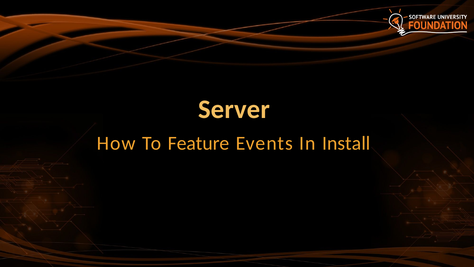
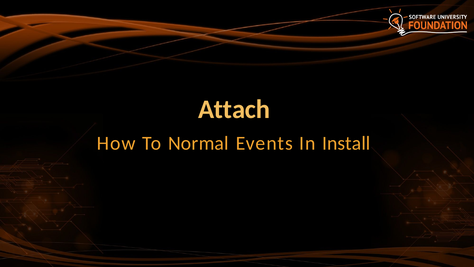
Server: Server -> Attach (234, 109)
Feature: Feature -> Normal (198, 143)
